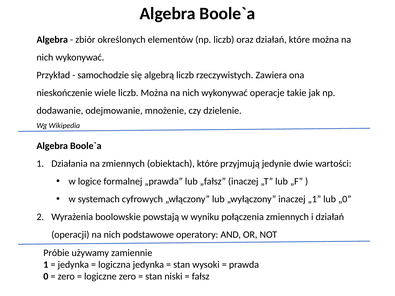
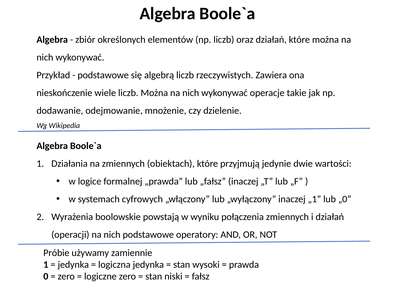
samochodzie: samochodzie -> podstawowe (103, 75)
